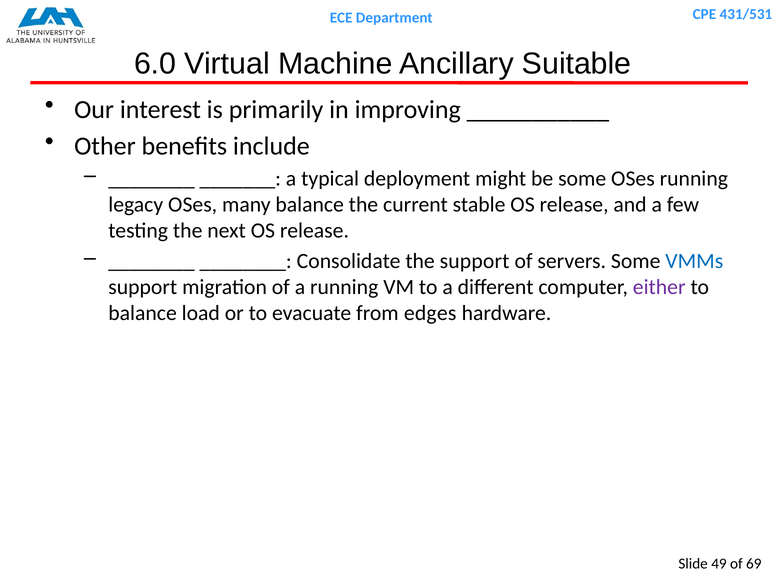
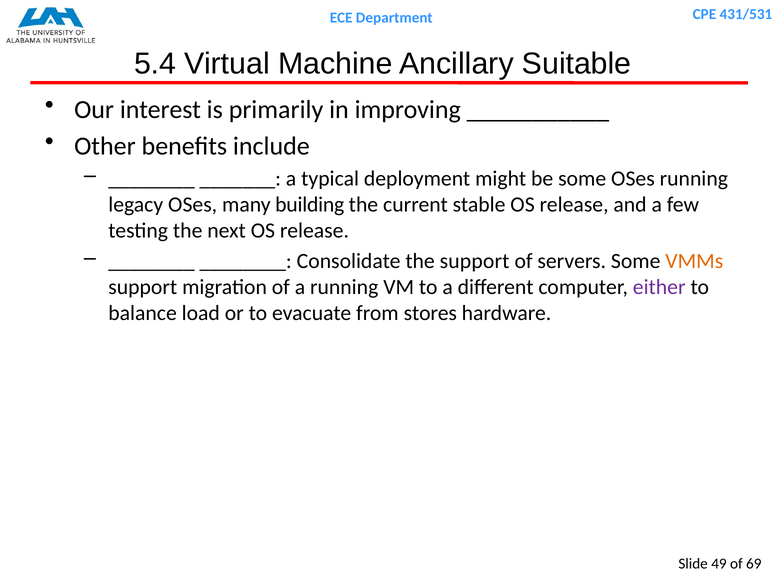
6.0: 6.0 -> 5.4 (155, 64)
many balance: balance -> building (310, 205)
VMMs colour: blue -> orange (694, 261)
edges: edges -> stores (430, 313)
